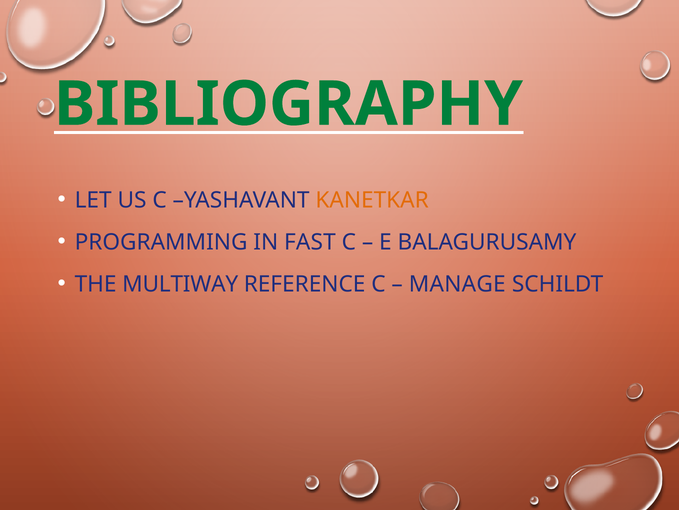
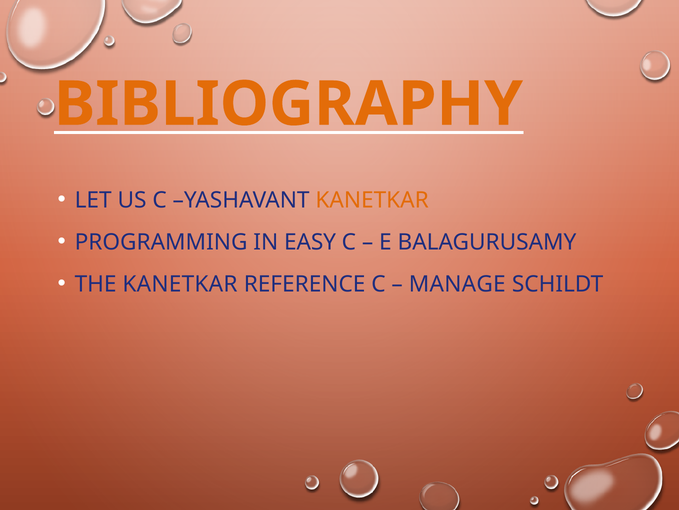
BIBLIOGRAPHY colour: green -> orange (288, 104)
FAST: FAST -> EASY (310, 242)
THE MULTIWAY: MULTIWAY -> KANETKAR (180, 284)
